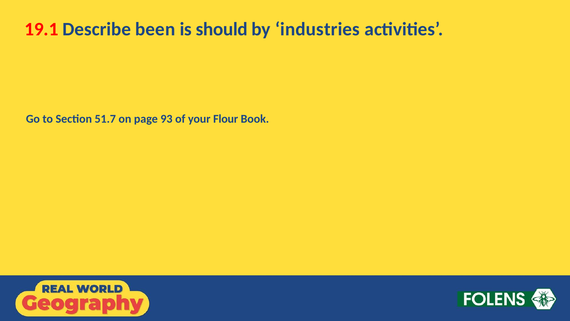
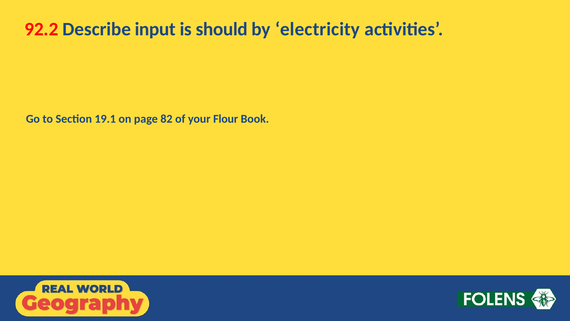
19.1: 19.1 -> 92.2 (41, 29)
been: been -> input (155, 29)
industries: industries -> electricity (318, 29)
51.7: 51.7 -> 19.1 (105, 119)
93: 93 -> 82 (166, 119)
